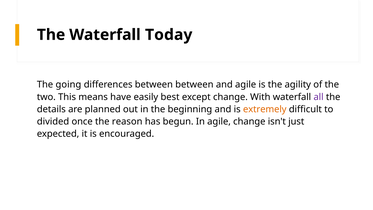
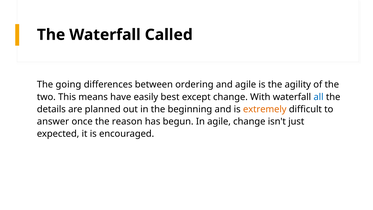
Today: Today -> Called (169, 35)
between between: between -> ordering (194, 85)
all colour: purple -> blue (319, 97)
divided: divided -> answer (53, 121)
